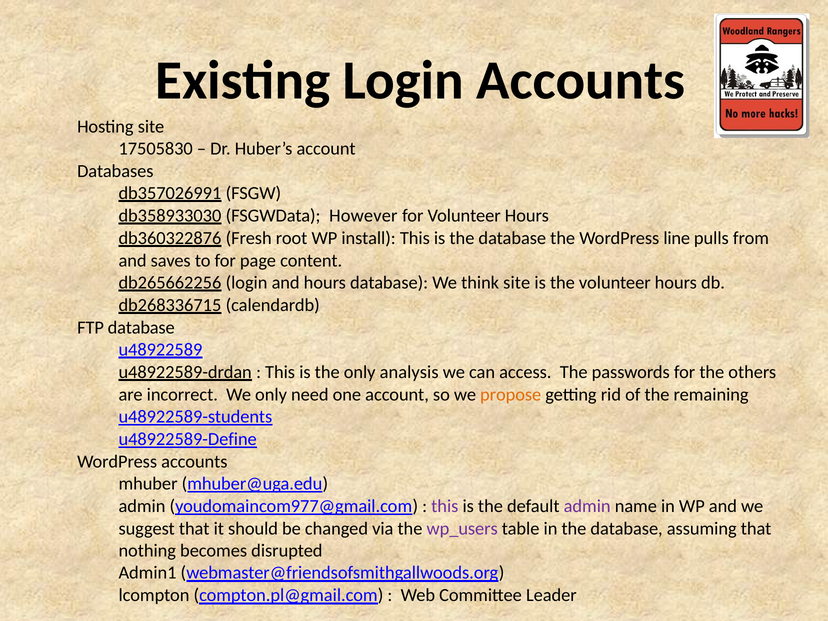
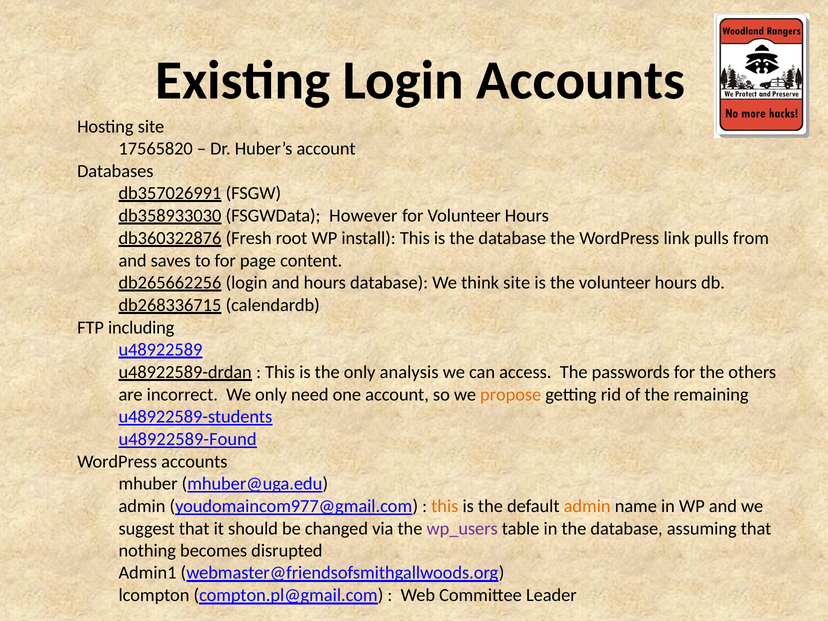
17505830: 17505830 -> 17565820 (156, 149)
line: line -> link (677, 238)
FTP database: database -> including (141, 328)
u48922589-Define: u48922589-Define -> u48922589-Found (188, 439)
this colour: purple -> orange (445, 506)
admin colour: purple -> orange (587, 506)
